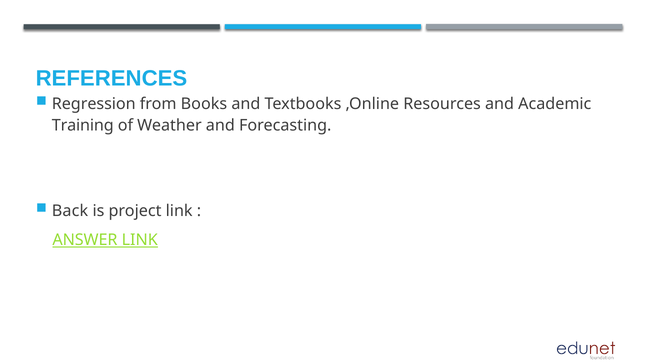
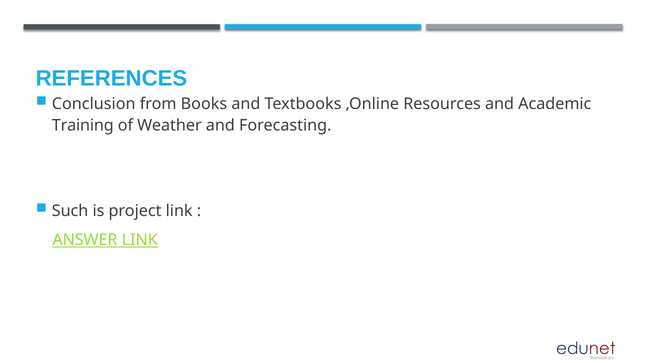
Regression: Regression -> Conclusion (94, 104)
Back: Back -> Such (70, 211)
